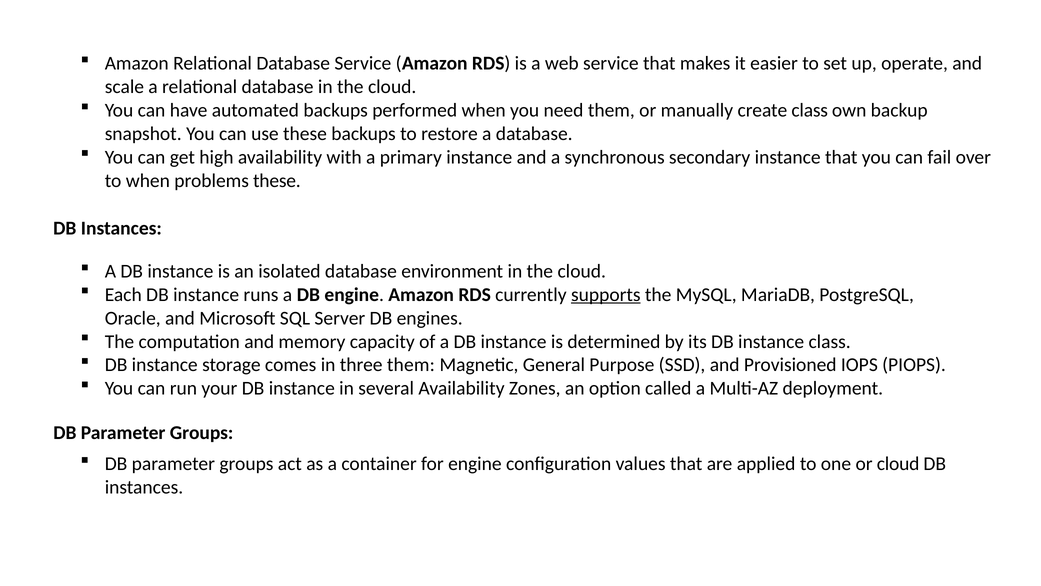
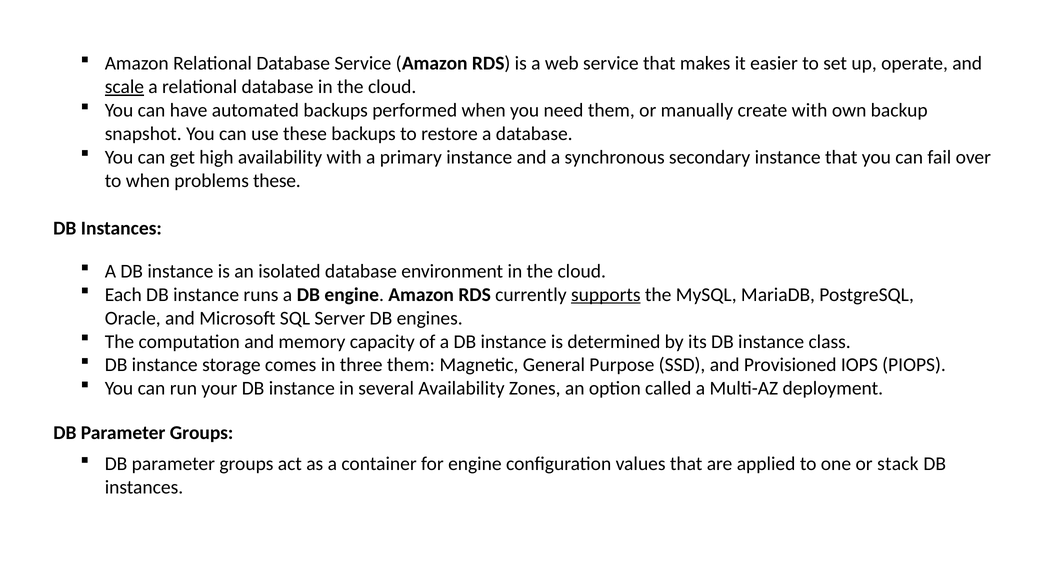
scale underline: none -> present (124, 87)
create class: class -> with (810, 110)
or cloud: cloud -> stack (898, 464)
